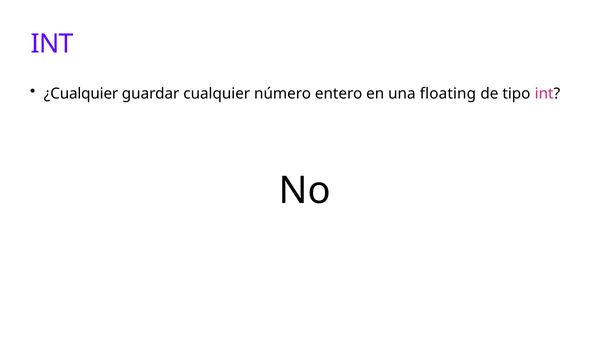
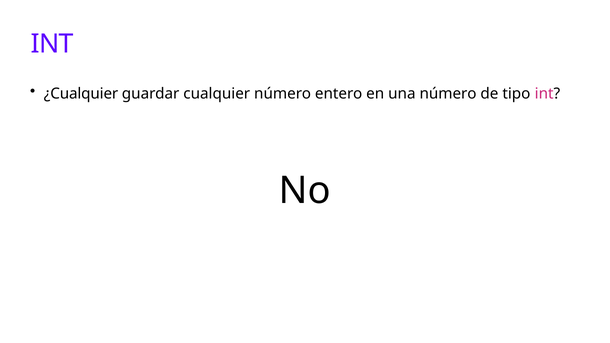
una floating: floating -> número (448, 94)
